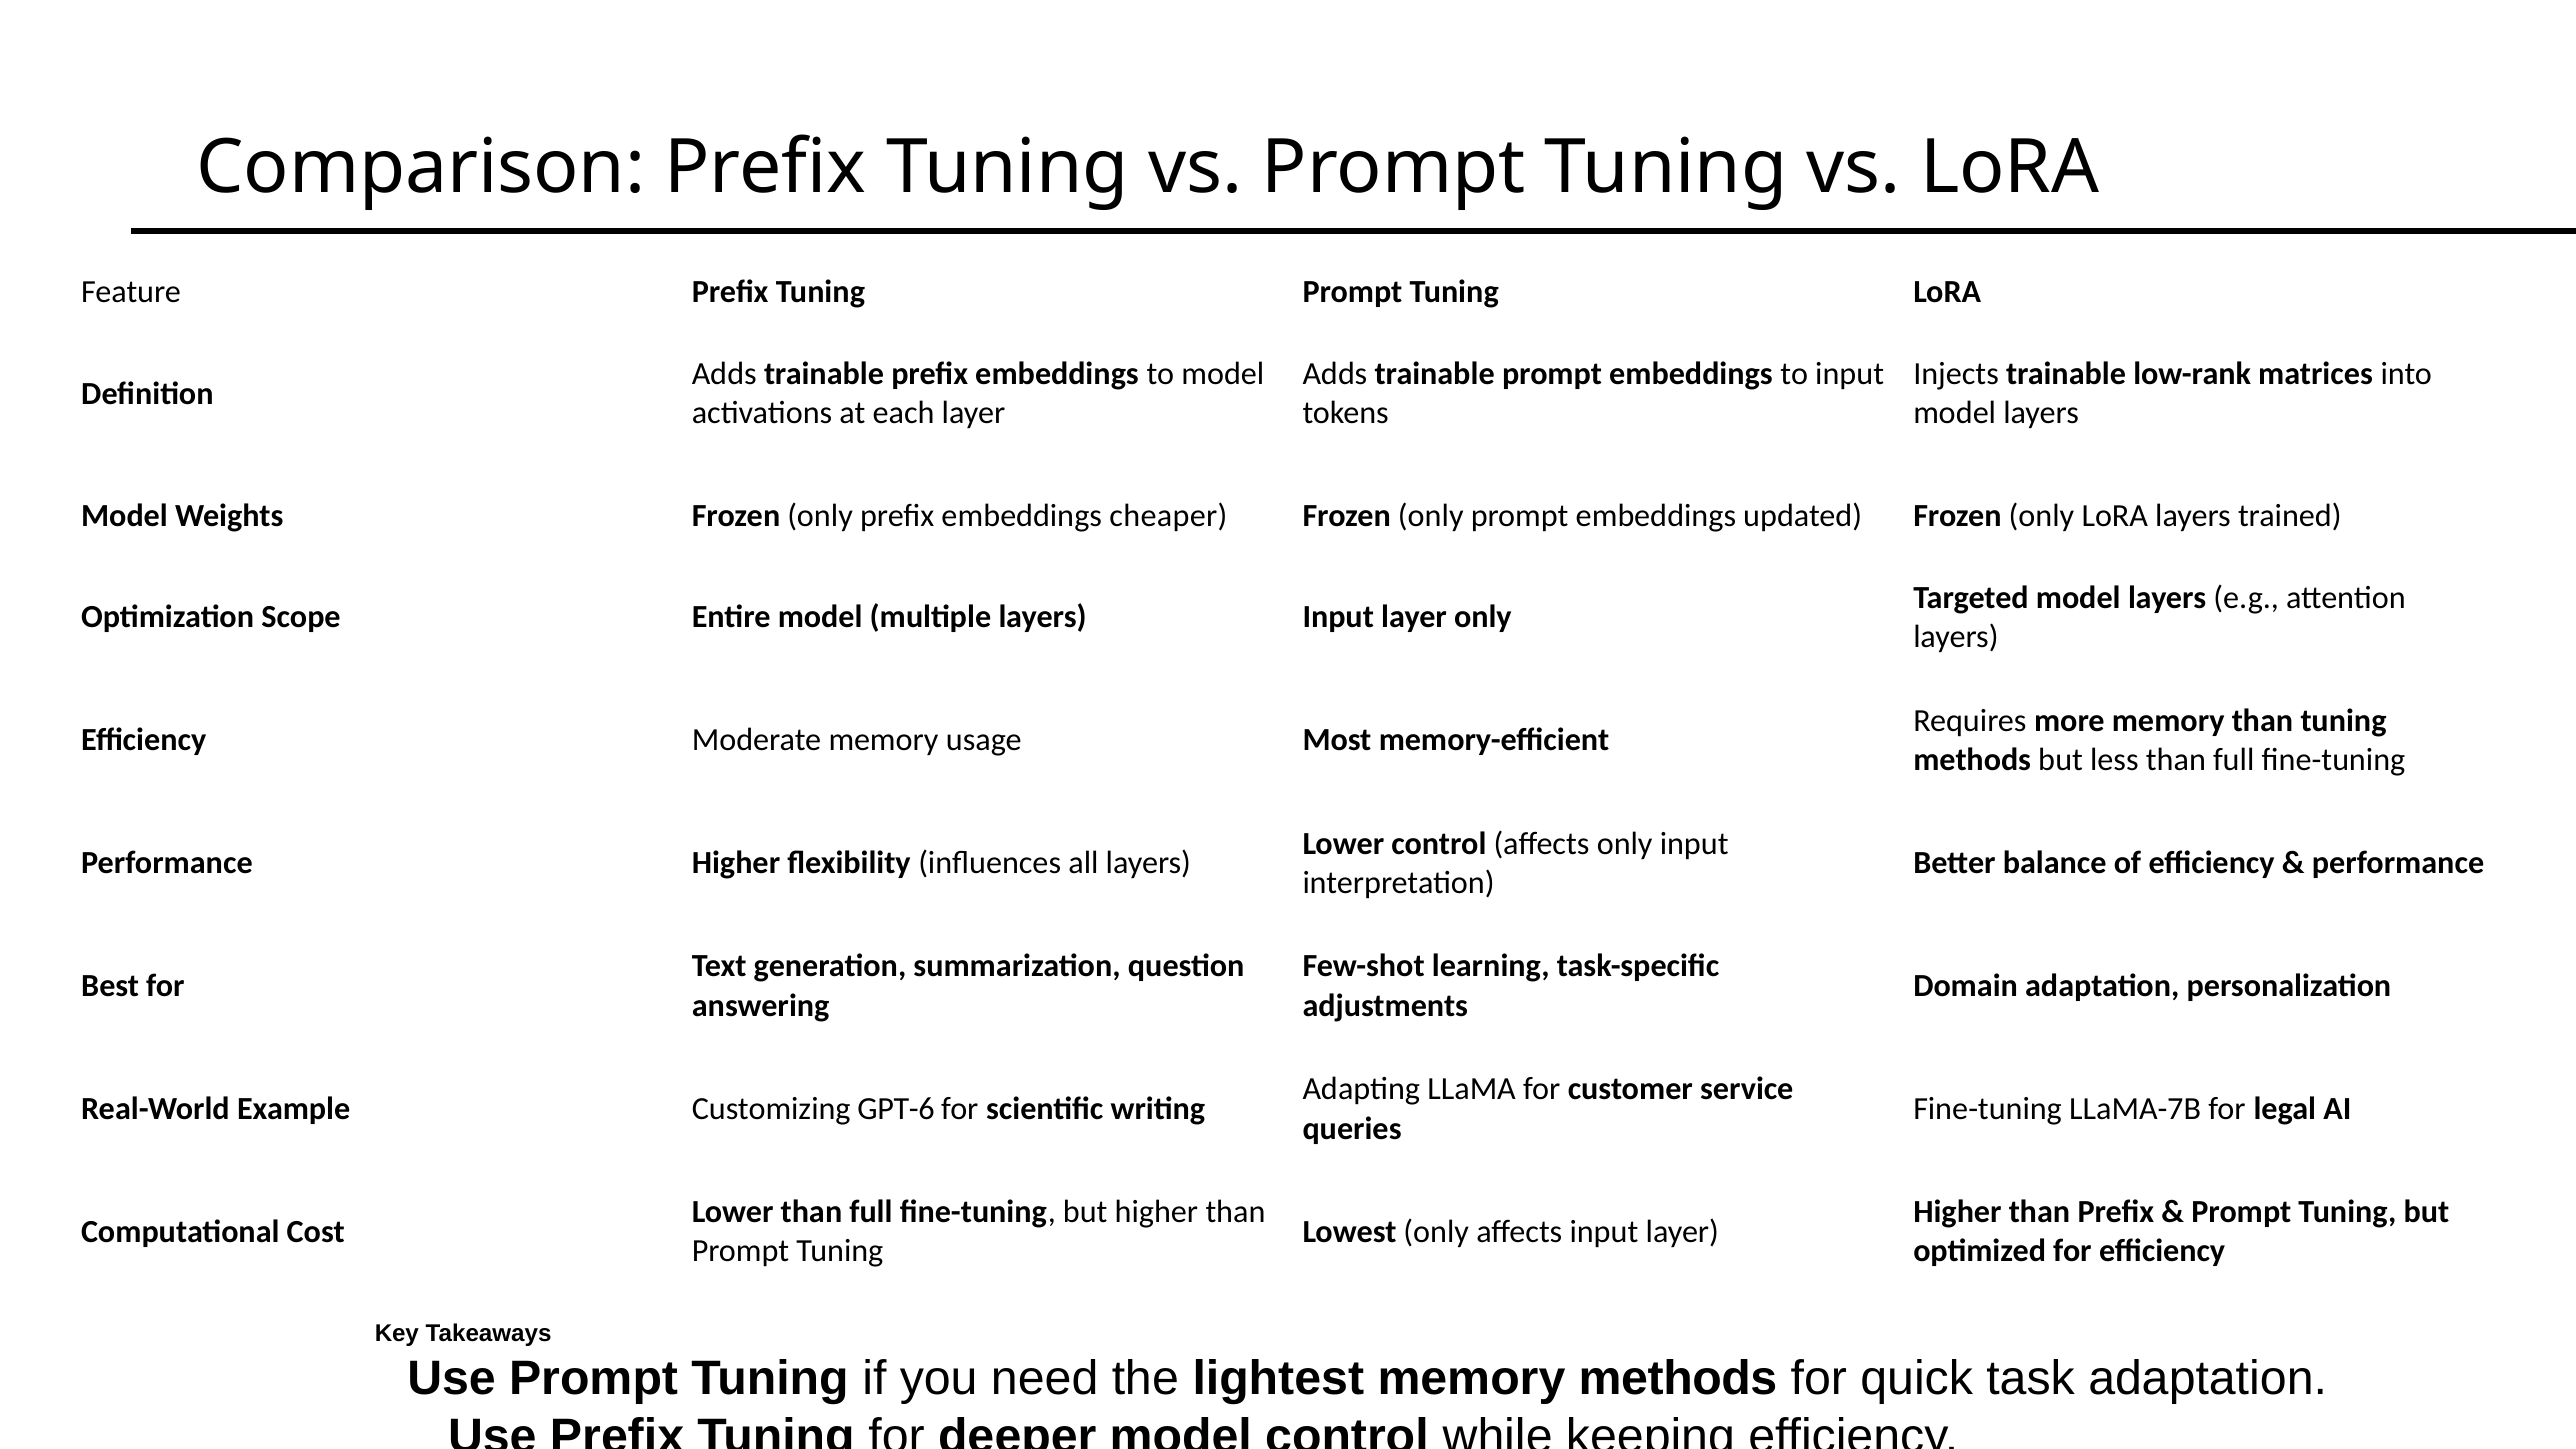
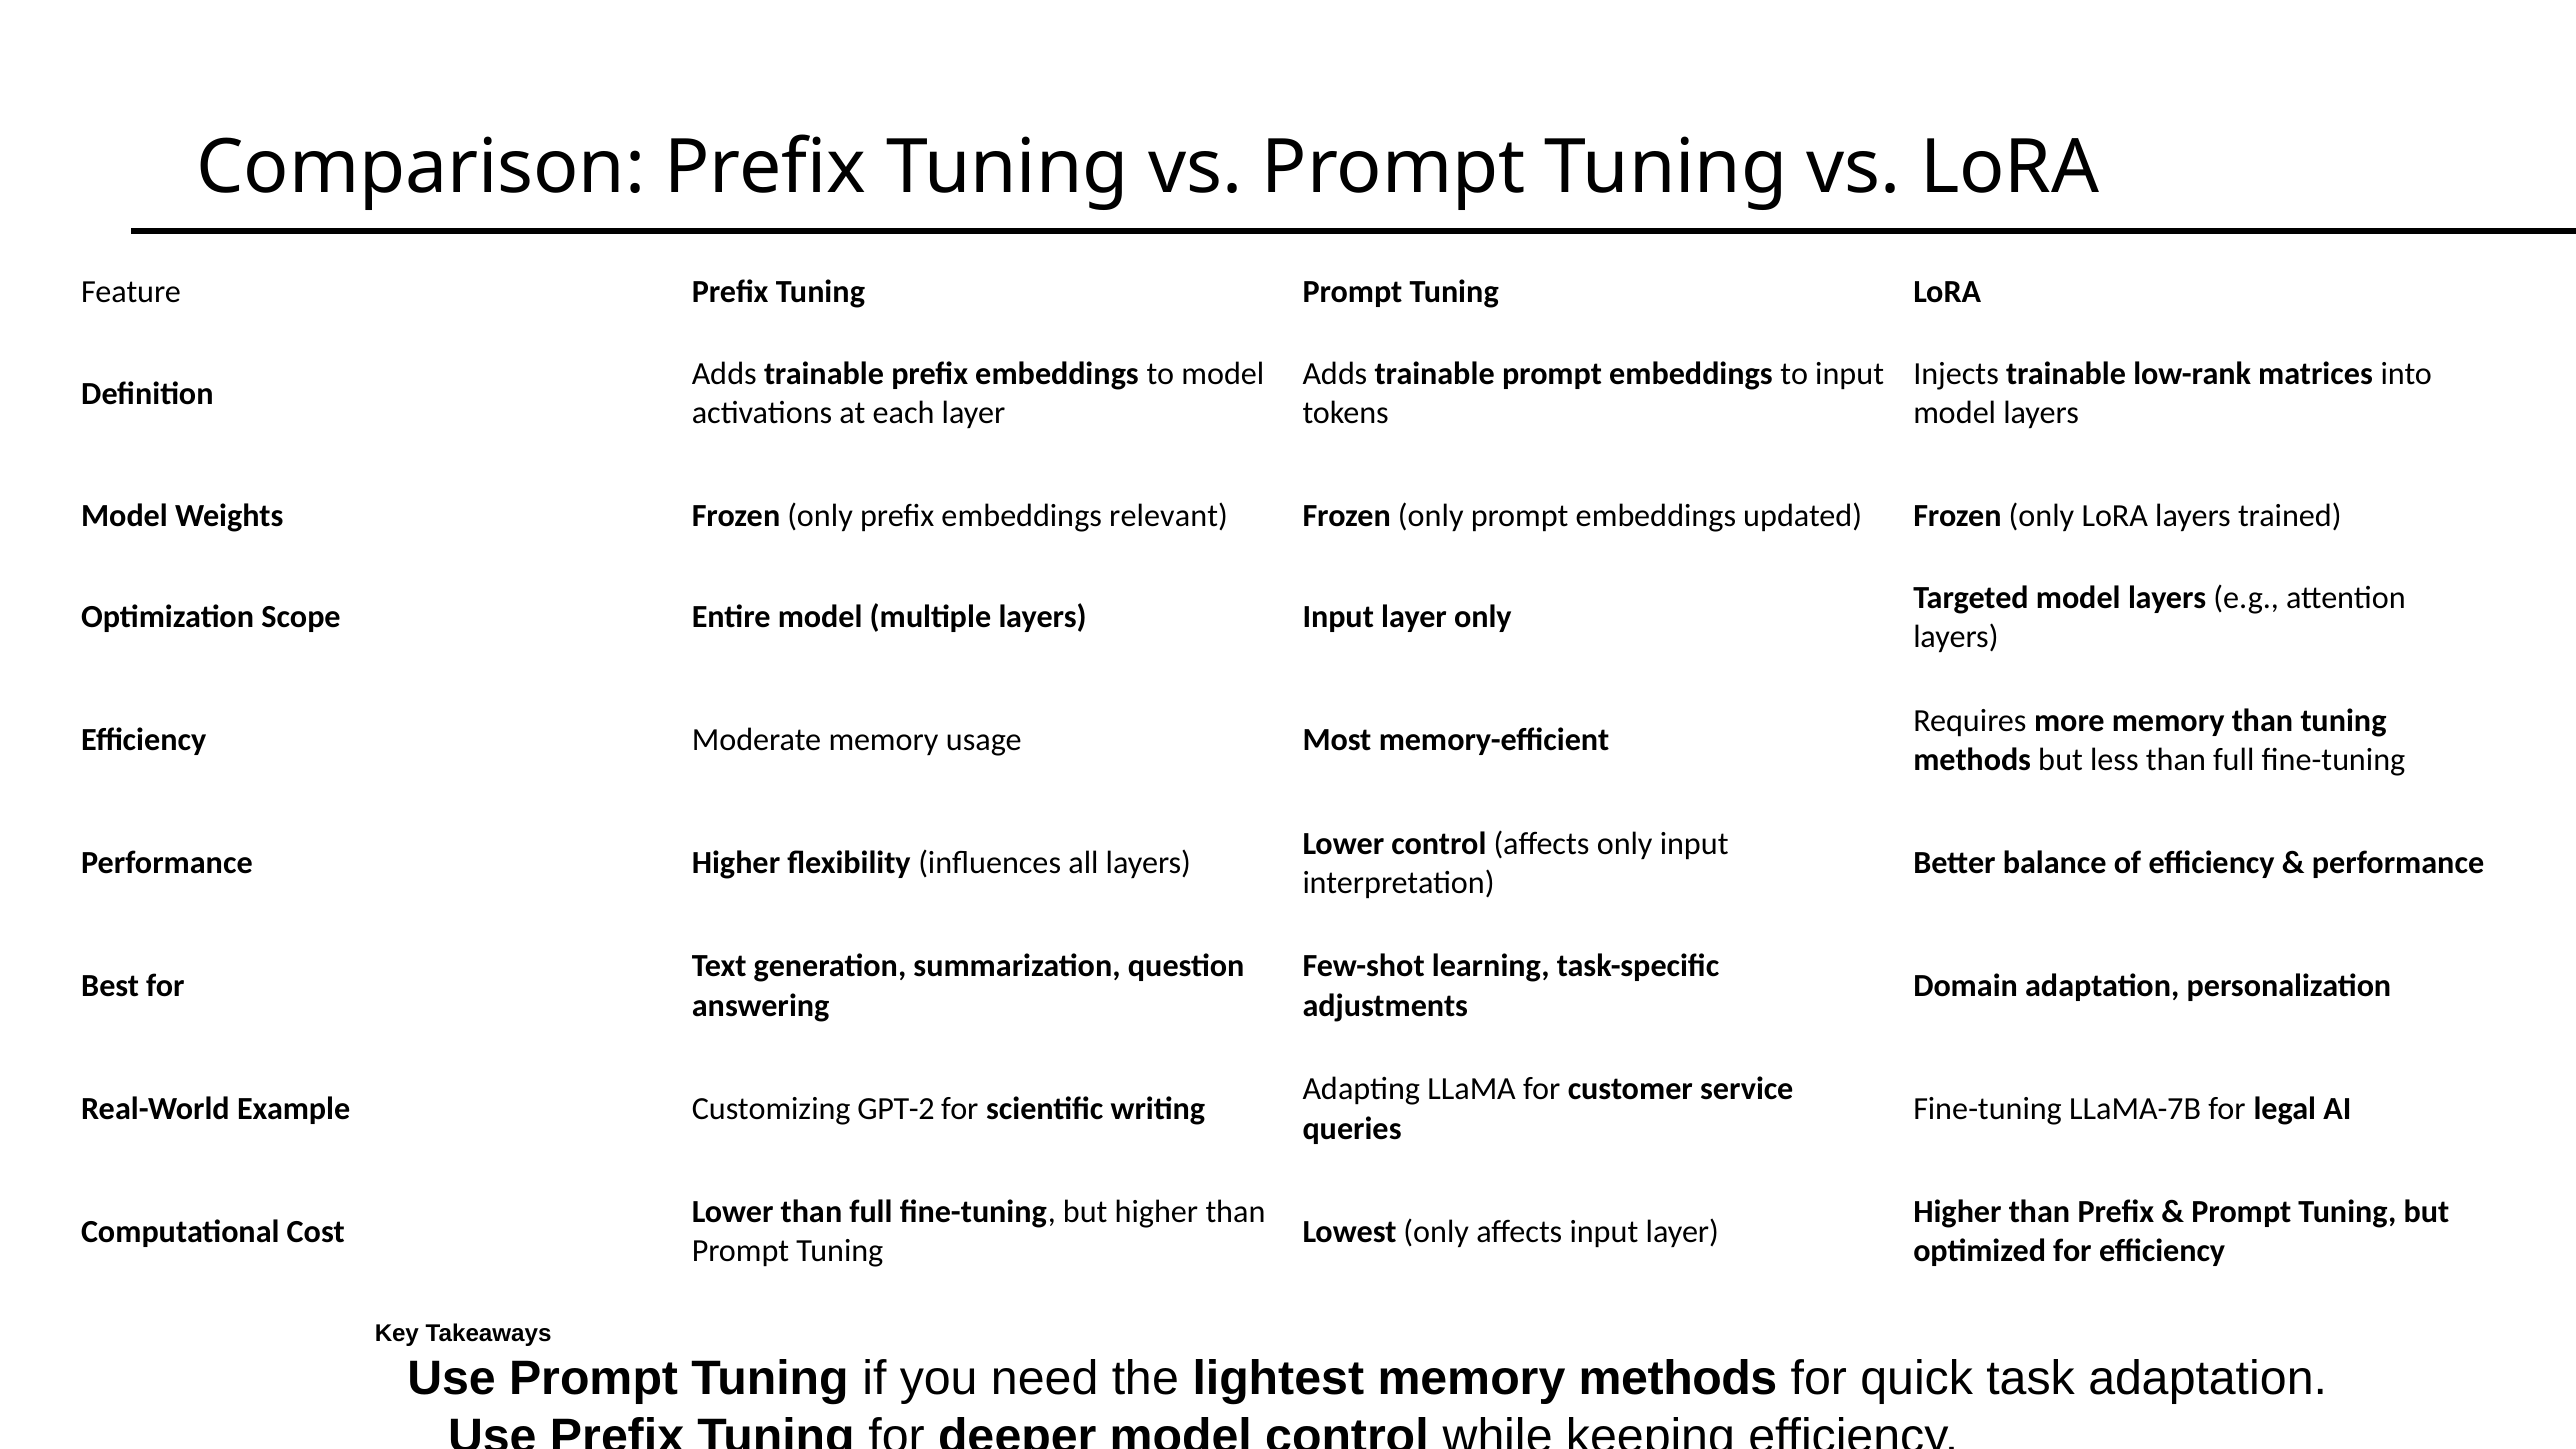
cheaper: cheaper -> relevant (1169, 516)
GPT-6: GPT-6 -> GPT-2 (896, 1109)
